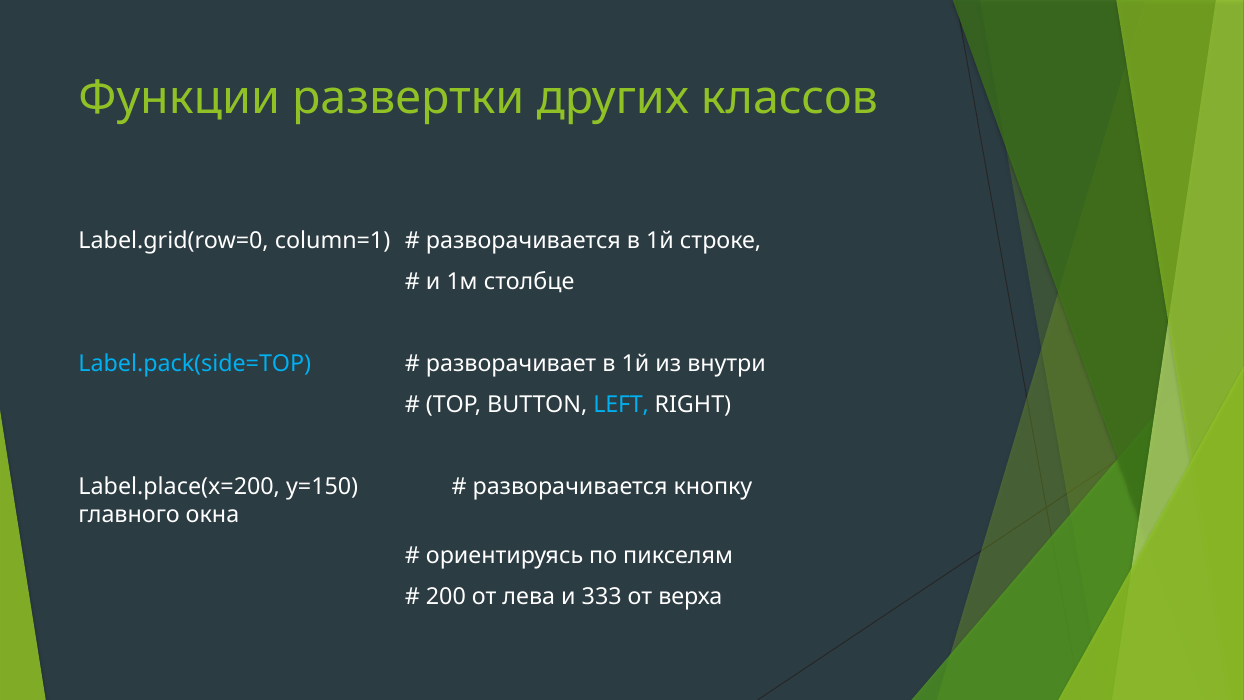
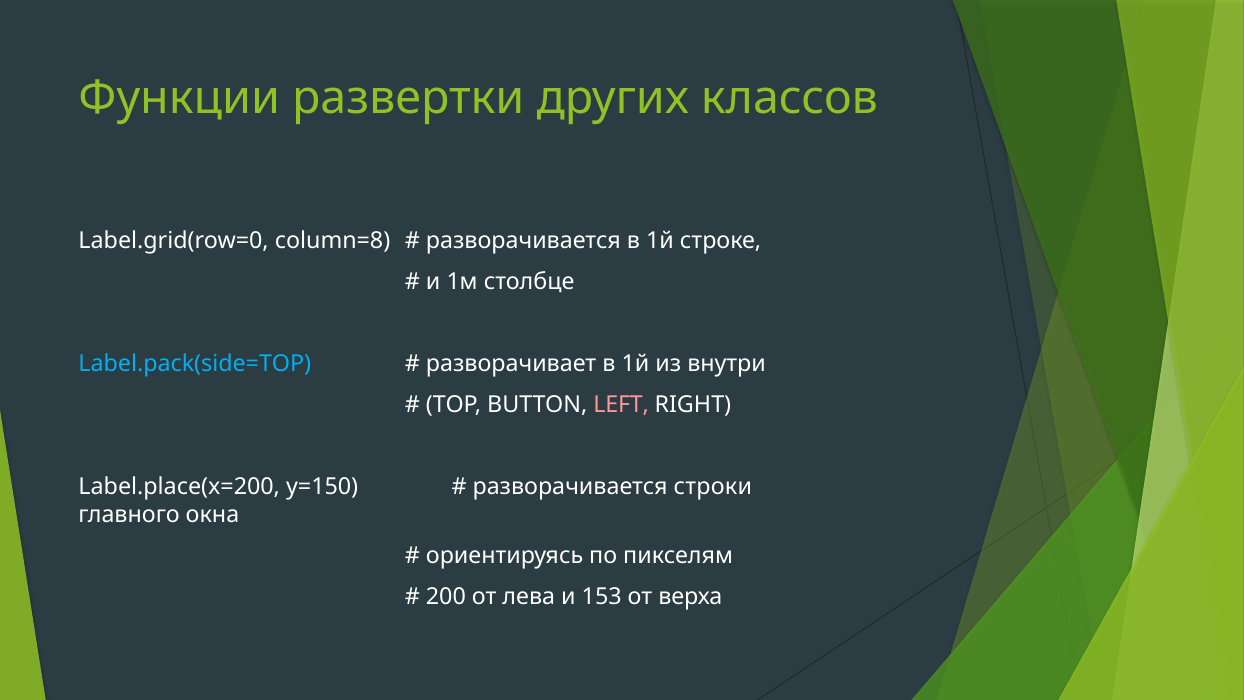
column=1: column=1 -> column=8 (333, 241)
LEFT colour: light blue -> pink (621, 405)
кнопку: кнопку -> строки (713, 486)
333: 333 -> 153 (602, 596)
